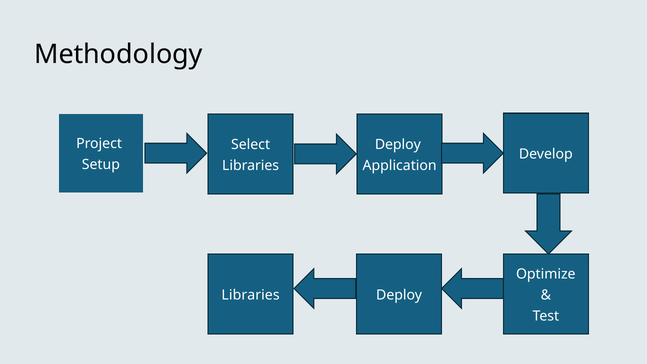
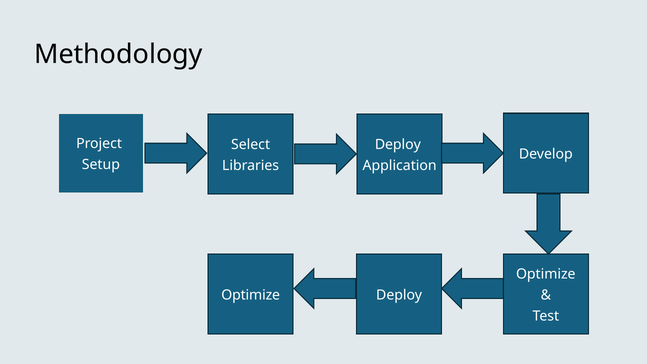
Libraries: Libraries -> Optimize (251, 295)
